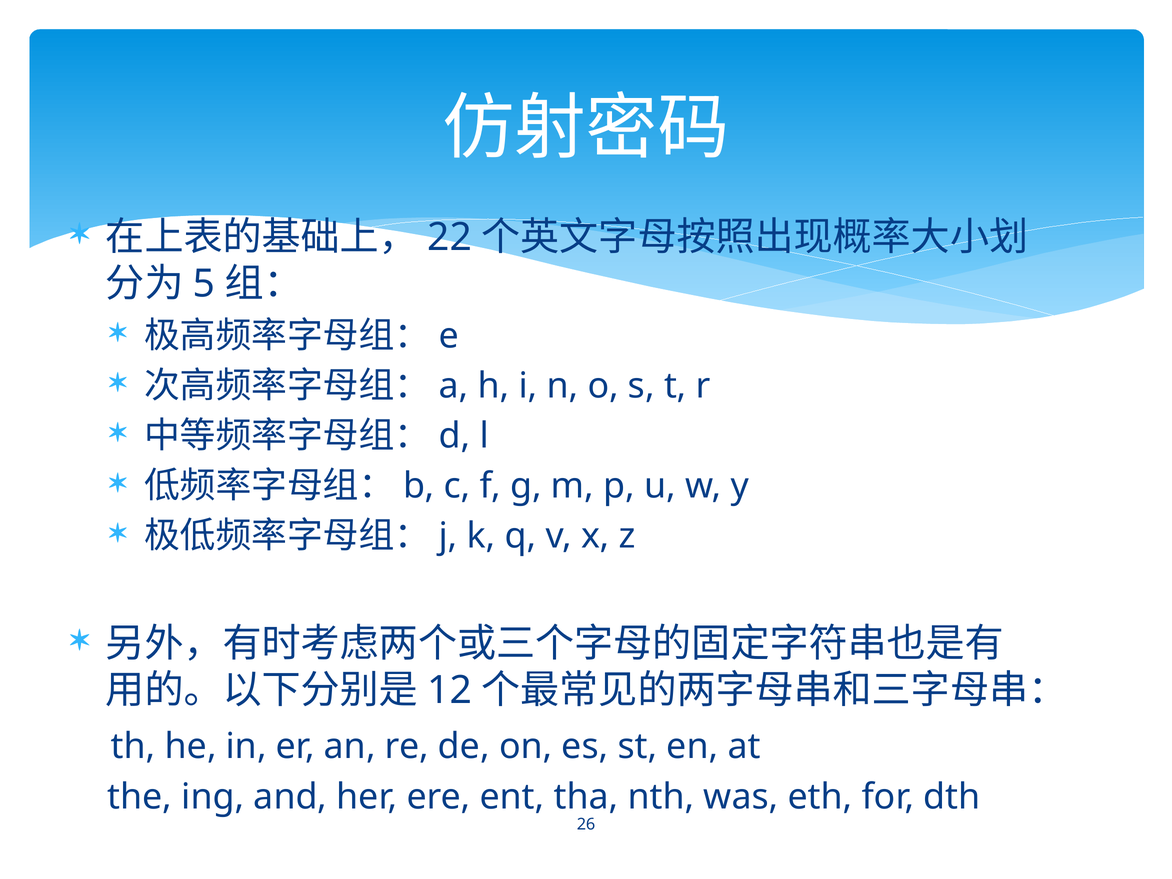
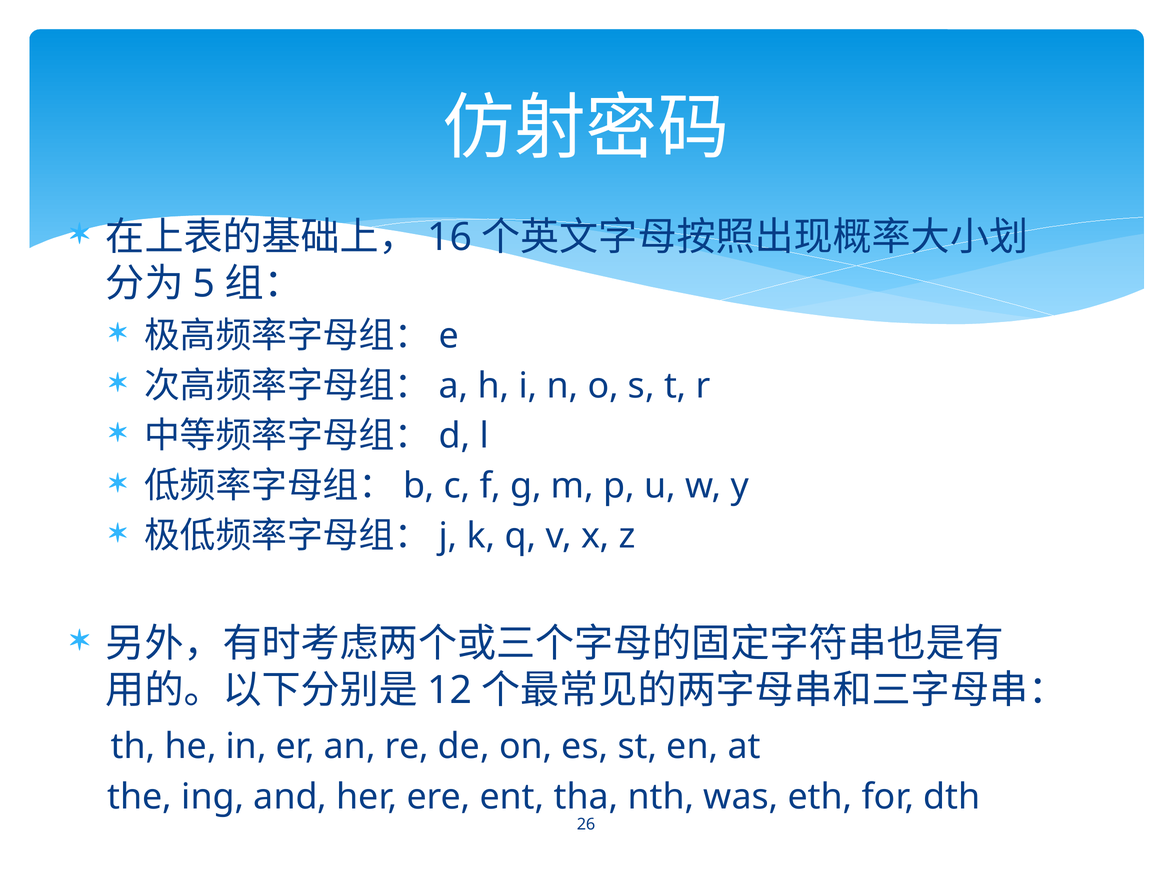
22: 22 -> 16 (450, 237)
